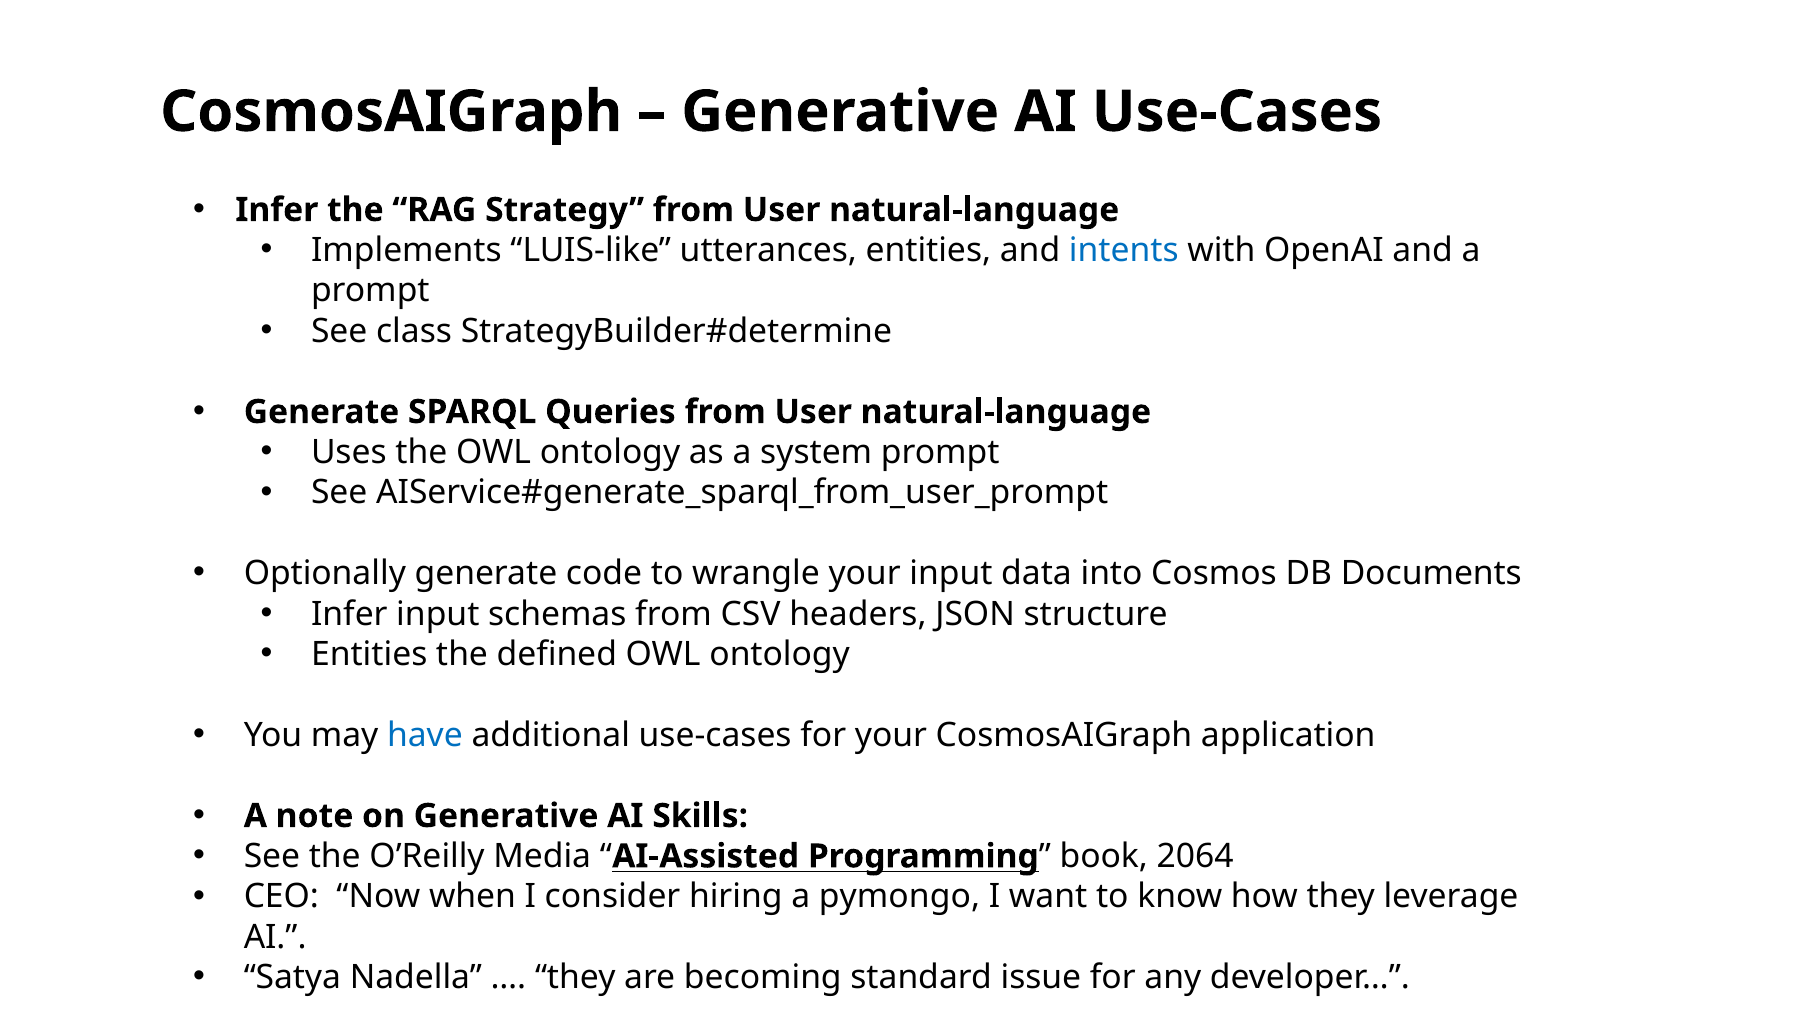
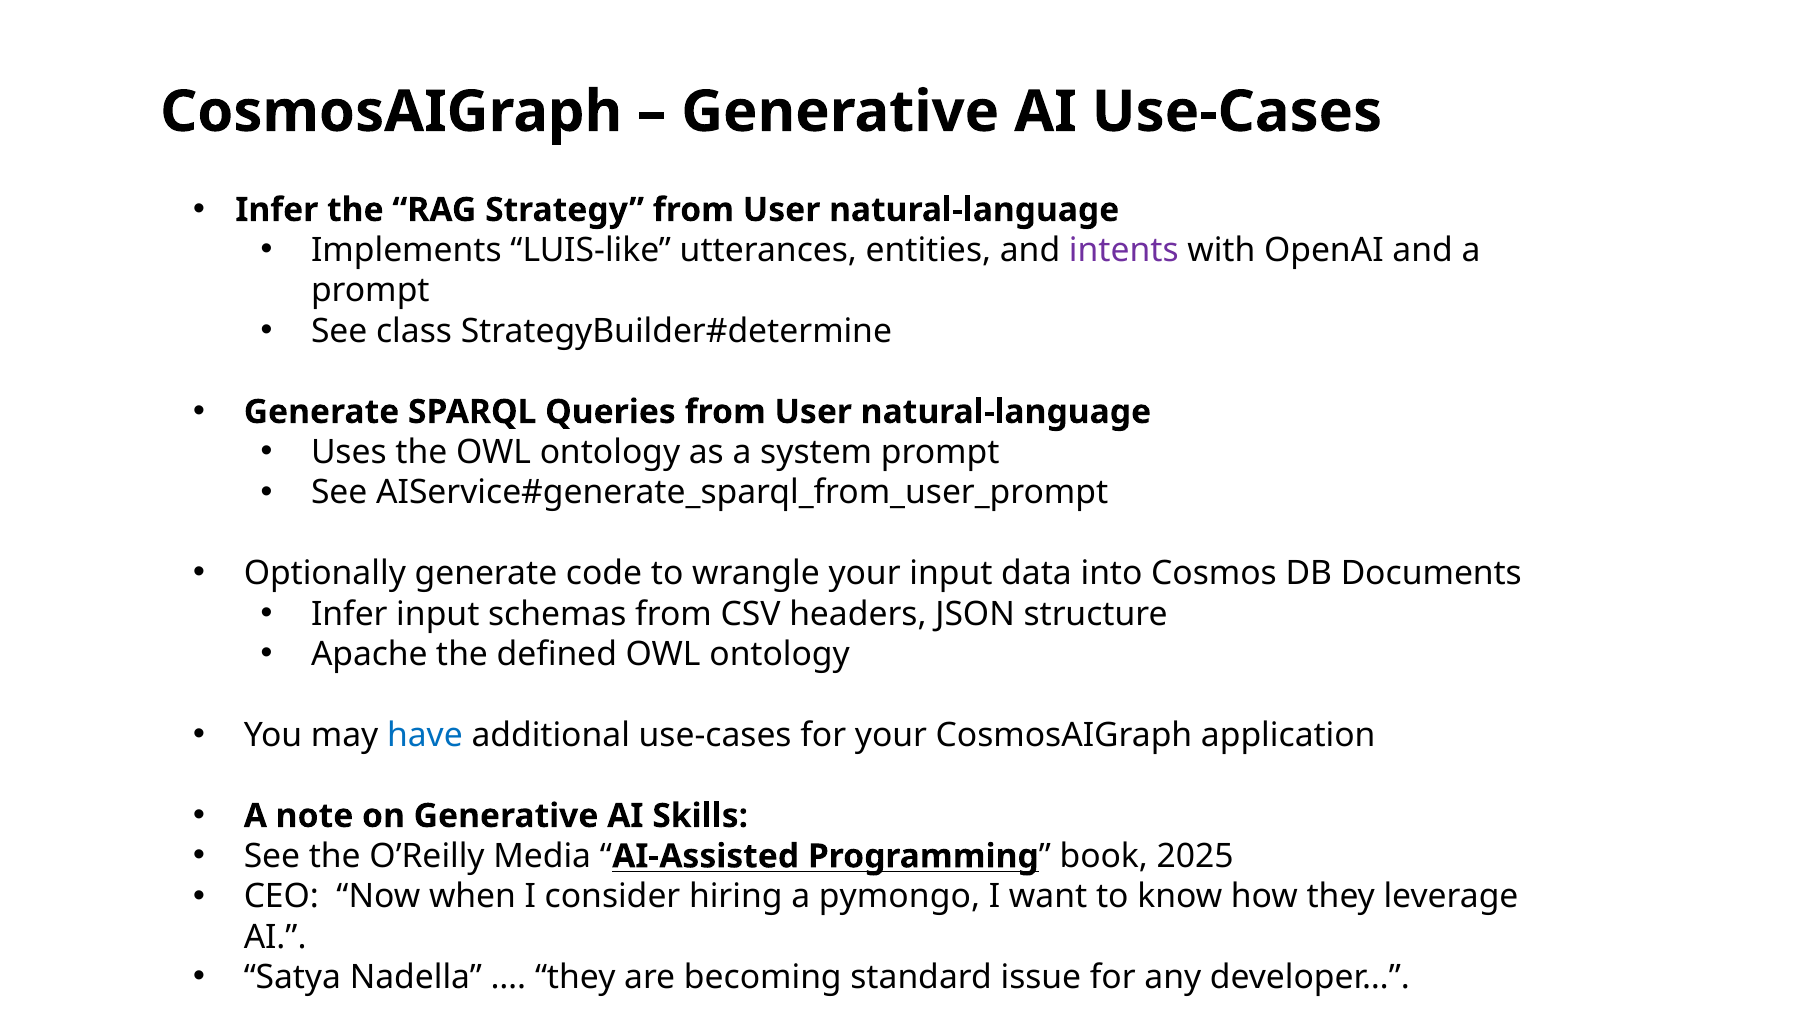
intents colour: blue -> purple (1124, 250)
Entities: Entities -> Apache (369, 654)
2064: 2064 -> 2025 (1195, 856)
